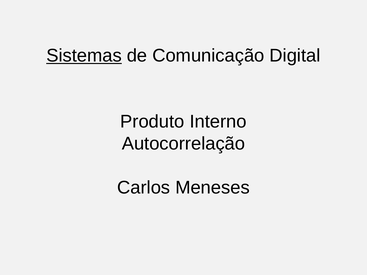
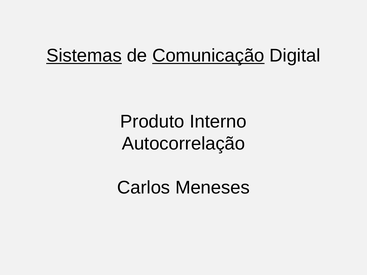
Comunicação underline: none -> present (208, 56)
